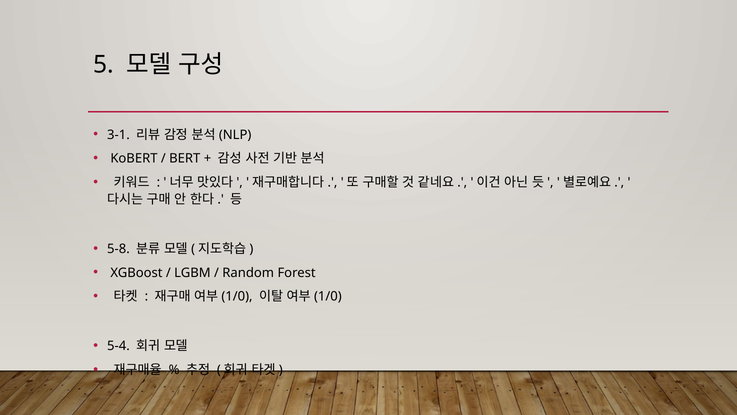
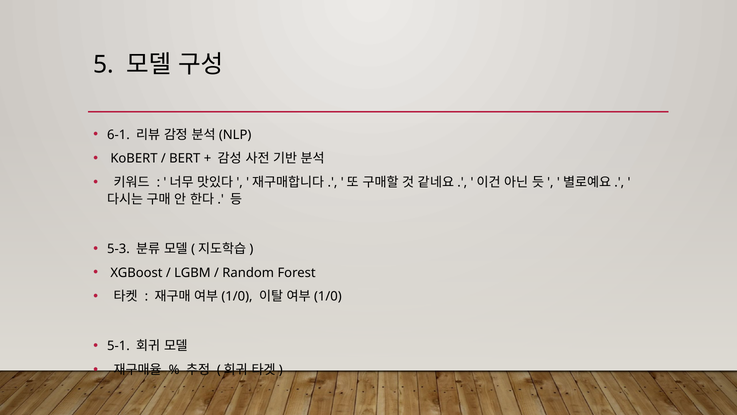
3-1: 3-1 -> 6-1 (118, 135)
5-8: 5-8 -> 5-3 (118, 249)
5-4: 5-4 -> 5-1 (118, 346)
